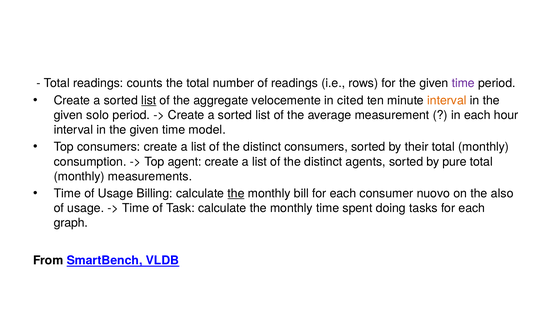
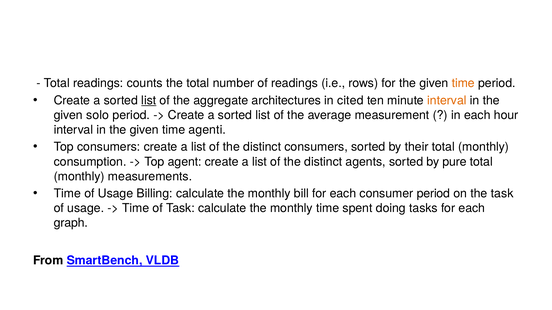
time colour: purple -> orange (463, 83)
velocemente: velocemente -> architectures (286, 101)
model: model -> agenti (207, 130)
the underline: present -> none (236, 194)
consumer nuovo: nuovo -> period (433, 194)
the also: also -> task (502, 194)
